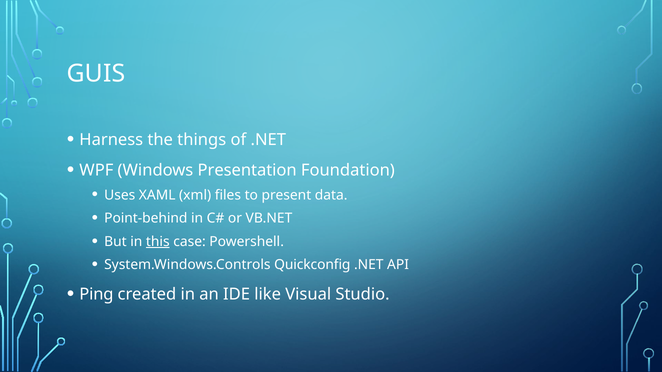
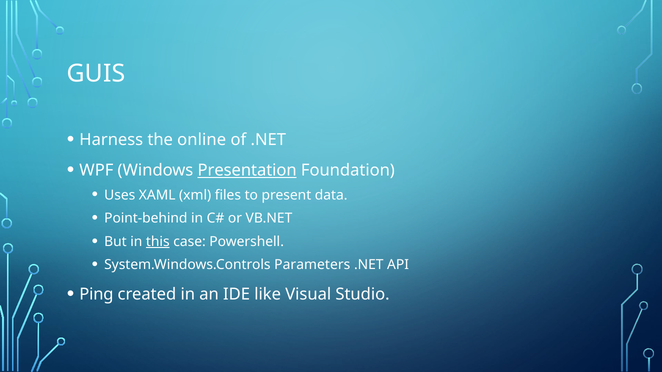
things: things -> online (202, 140)
Presentation underline: none -> present (247, 170)
Quickconfig: Quickconfig -> Parameters (312, 265)
